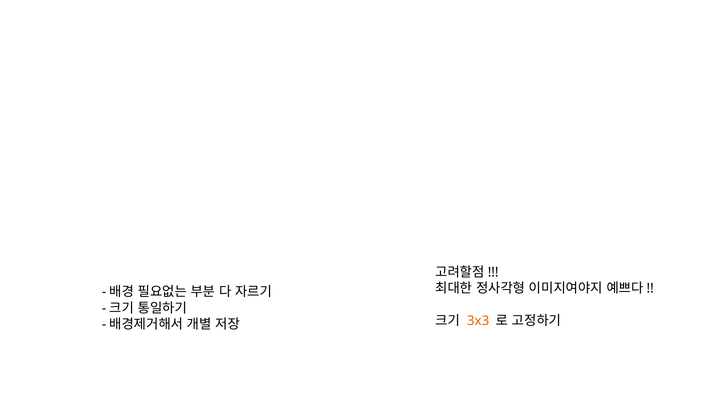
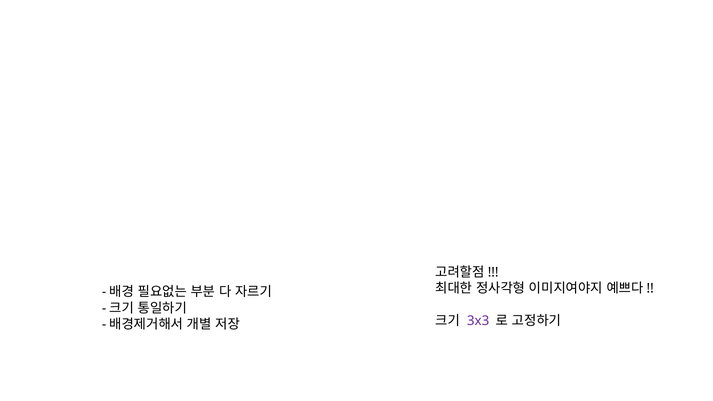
3x3 colour: orange -> purple (478, 321)
